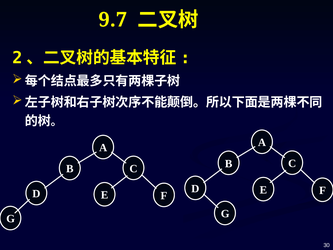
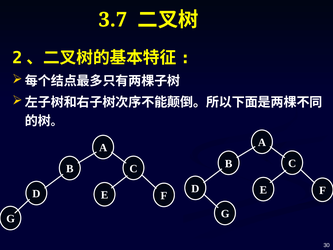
9.7: 9.7 -> 3.7 (113, 20)
